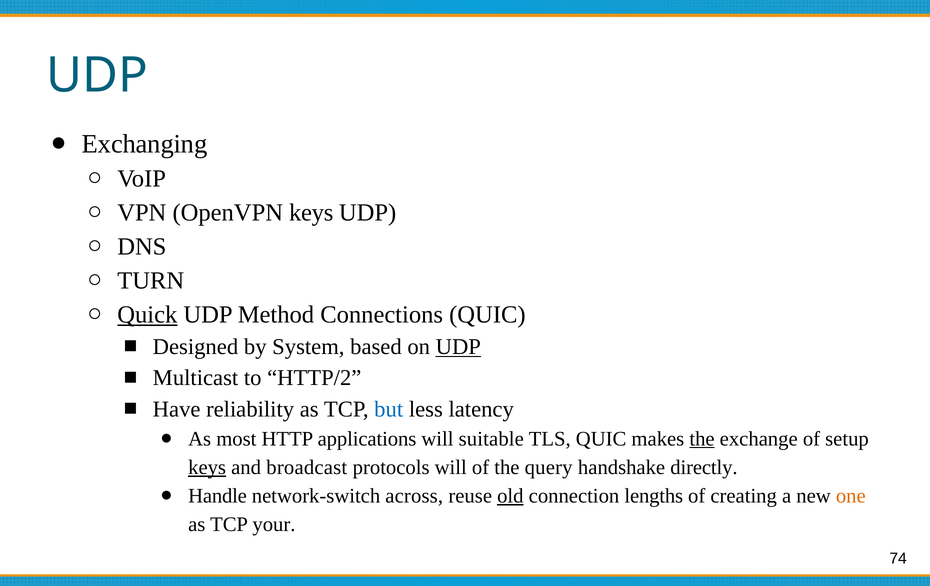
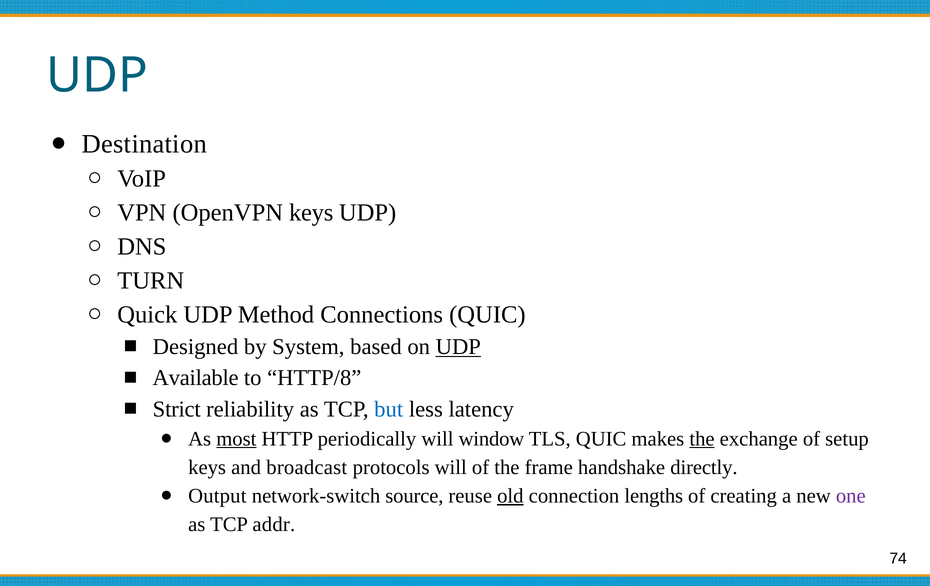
Exchanging: Exchanging -> Destination (144, 144)
Quick underline: present -> none (147, 315)
Multicast: Multicast -> Available (196, 378)
HTTP/2: HTTP/2 -> HTTP/8 (314, 378)
Have: Have -> Strict (177, 409)
most underline: none -> present (236, 439)
applications: applications -> periodically (367, 439)
suitable: suitable -> window (491, 439)
keys underline: present -> none (207, 467)
query: query -> frame (549, 467)
Handle: Handle -> Output (217, 496)
across: across -> source (414, 496)
one colour: orange -> purple (851, 496)
your: your -> addr (274, 524)
